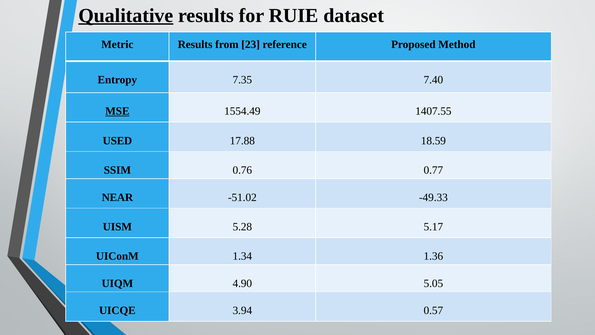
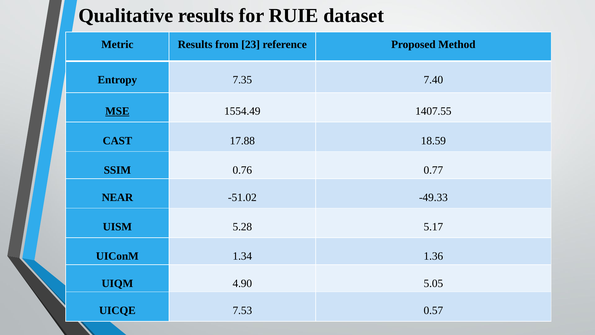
Qualitative underline: present -> none (126, 15)
USED: USED -> CAST (117, 141)
3.94: 3.94 -> 7.53 (242, 310)
